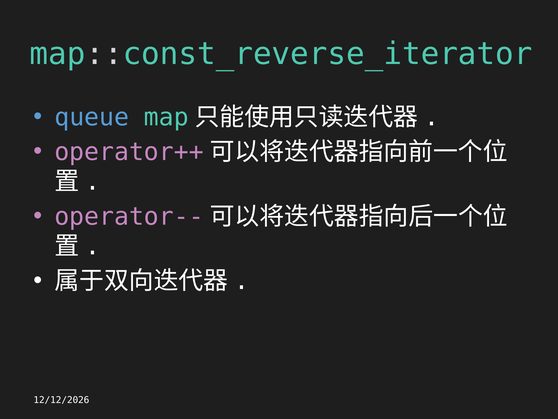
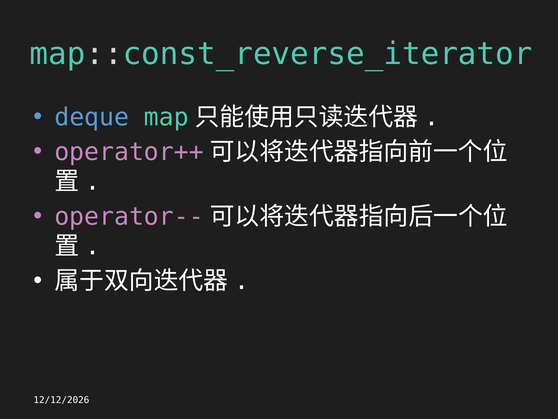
queue: queue -> deque (92, 117)
